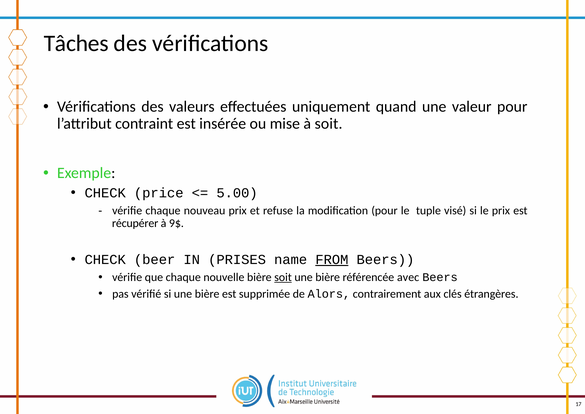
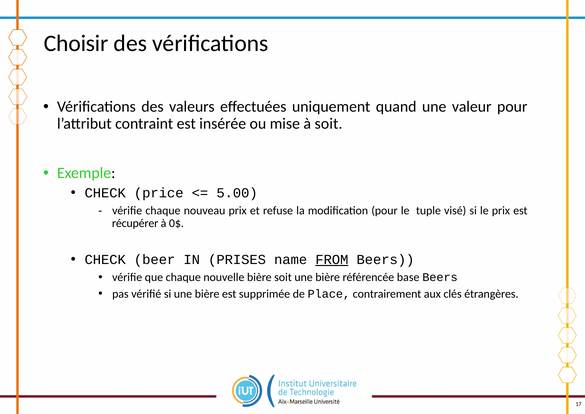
Tâches: Tâches -> Choisir (76, 43)
9$: 9$ -> 0$ (176, 223)
soit underline: present -> none (283, 277)
avec: avec -> base (408, 277)
Alors: Alors -> Place (329, 294)
